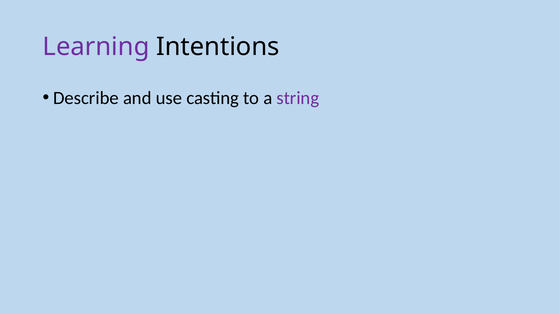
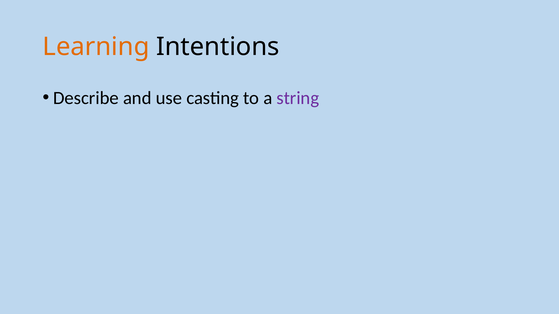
Learning colour: purple -> orange (96, 47)
